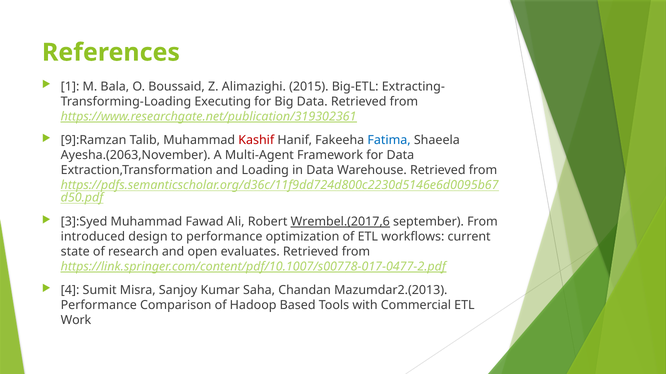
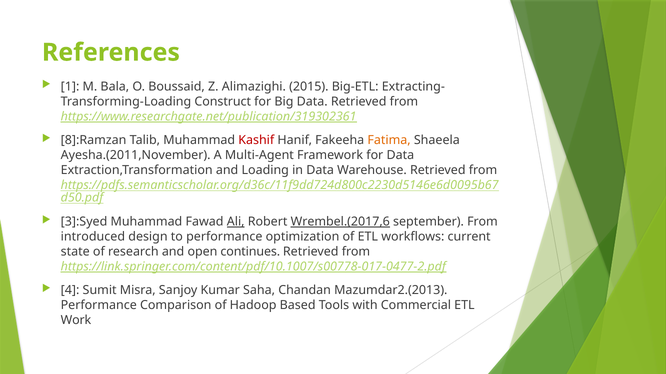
Executing: Executing -> Construct (223, 102)
9]:Ramzan: 9]:Ramzan -> 8]:Ramzan (94, 141)
Fatima colour: blue -> orange (389, 141)
Ayesha.(2063,November: Ayesha.(2063,November -> Ayesha.(2011,November (136, 156)
Ali underline: none -> present (236, 222)
evaluates: evaluates -> continues (250, 252)
